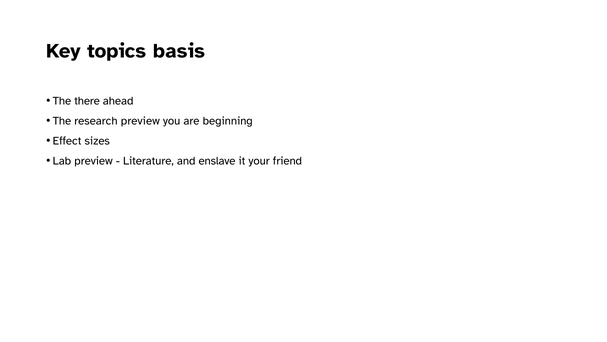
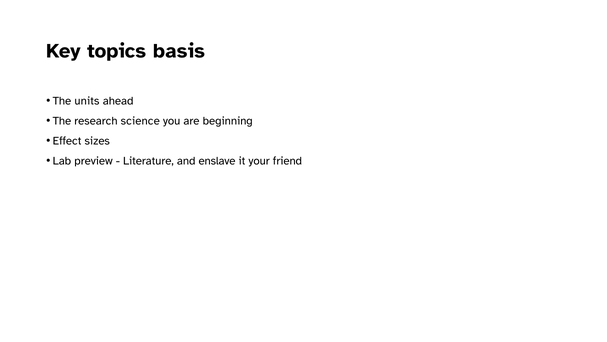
there: there -> units (87, 101)
research preview: preview -> science (140, 121)
